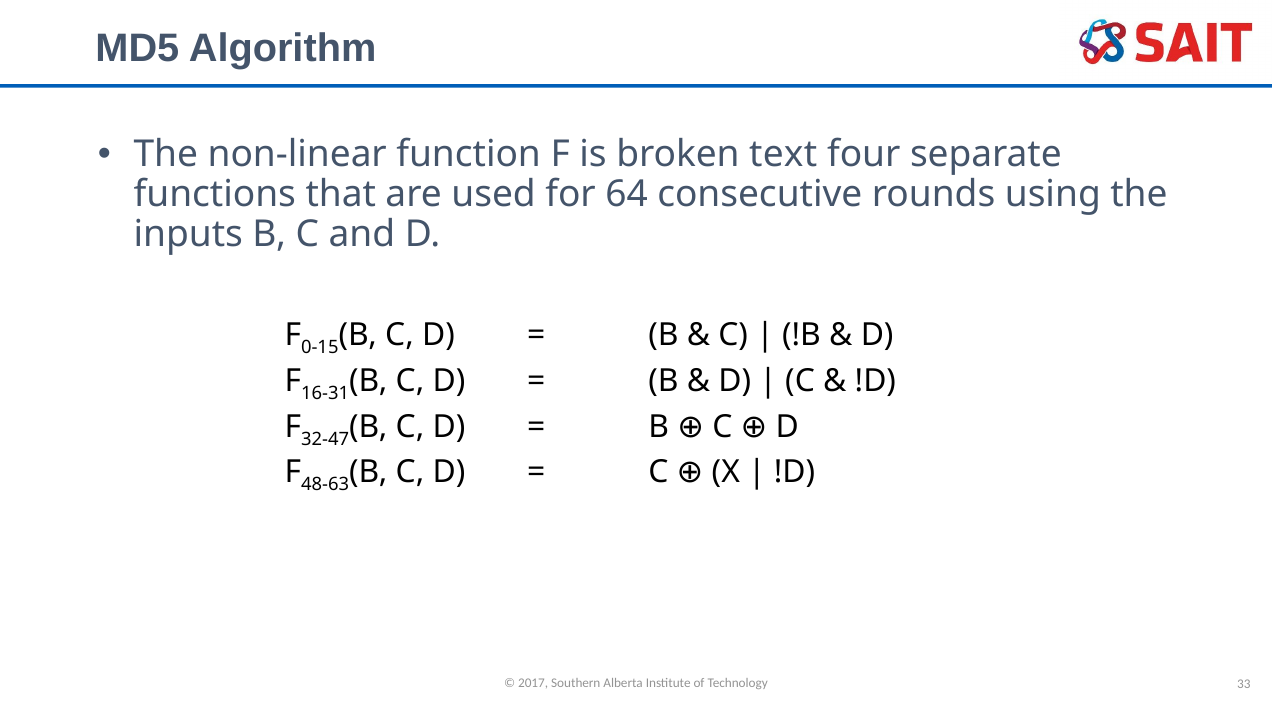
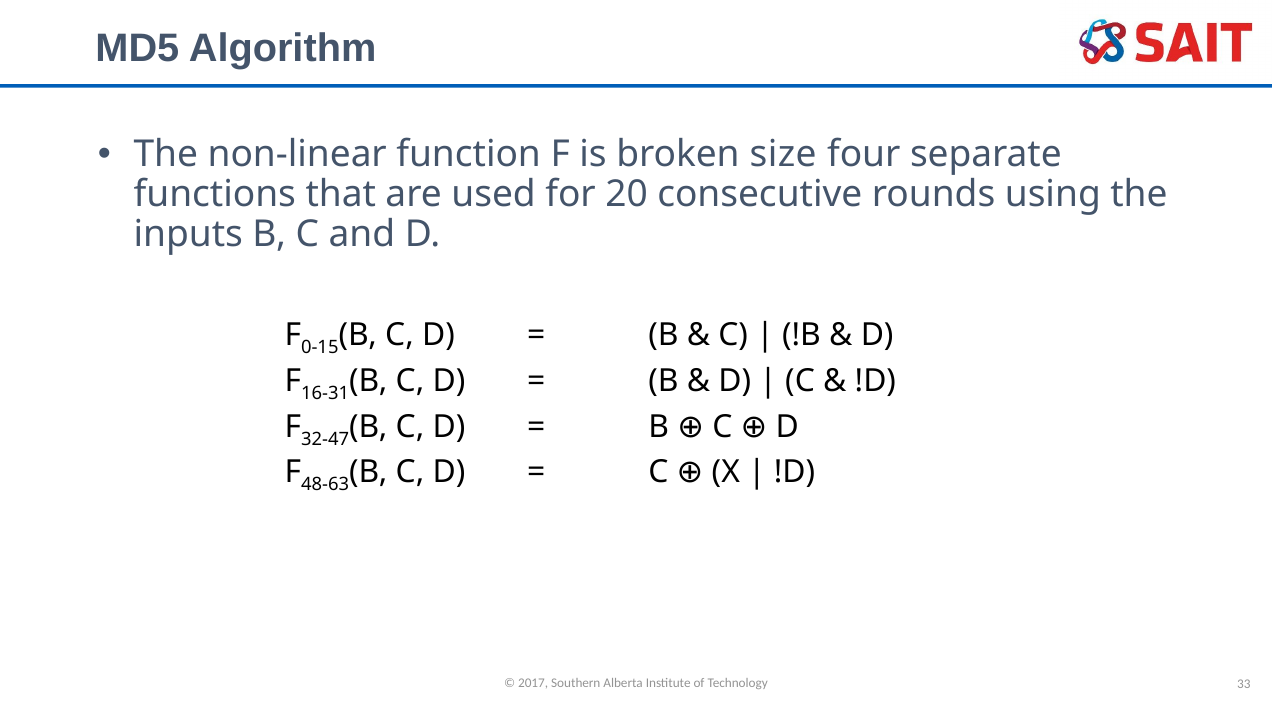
text: text -> size (783, 155)
64: 64 -> 20 (627, 195)
